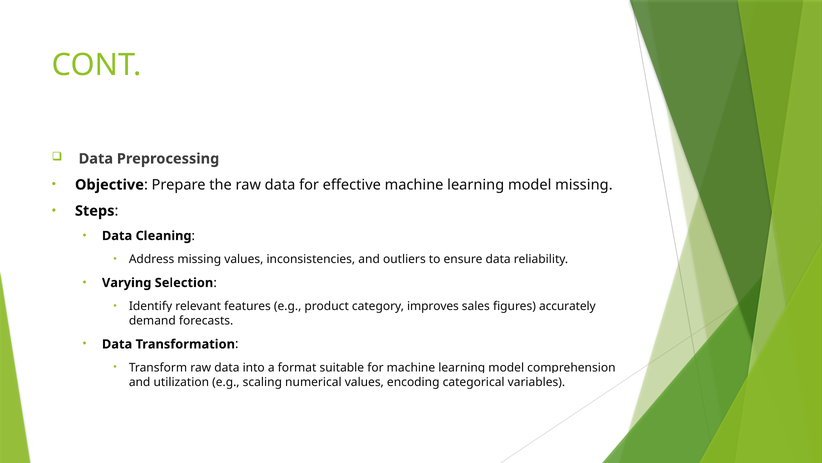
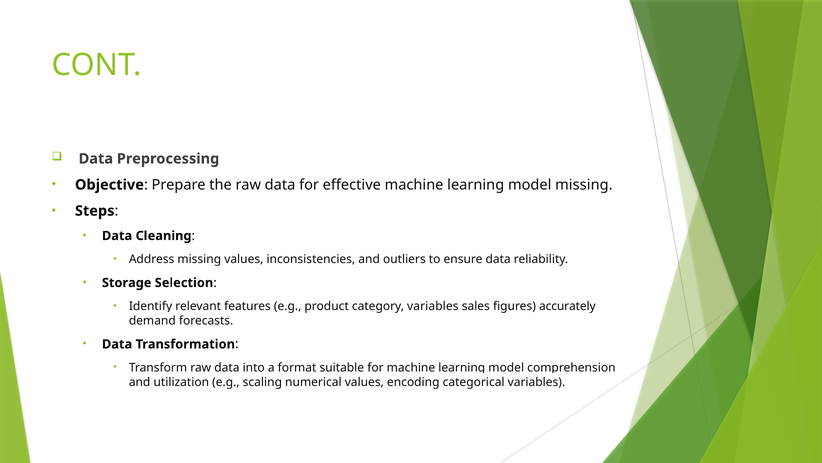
Varying: Varying -> Storage (127, 282)
category improves: improves -> variables (433, 306)
